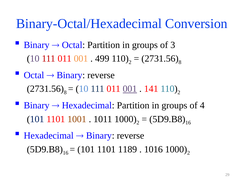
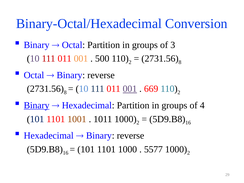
499: 499 -> 500 (102, 59)
141: 141 -> 669 (151, 89)
Binary underline: none -> present (37, 105)
1101 1189: 1189 -> 1000 (128, 149)
1016: 1016 -> 5577 (153, 149)
